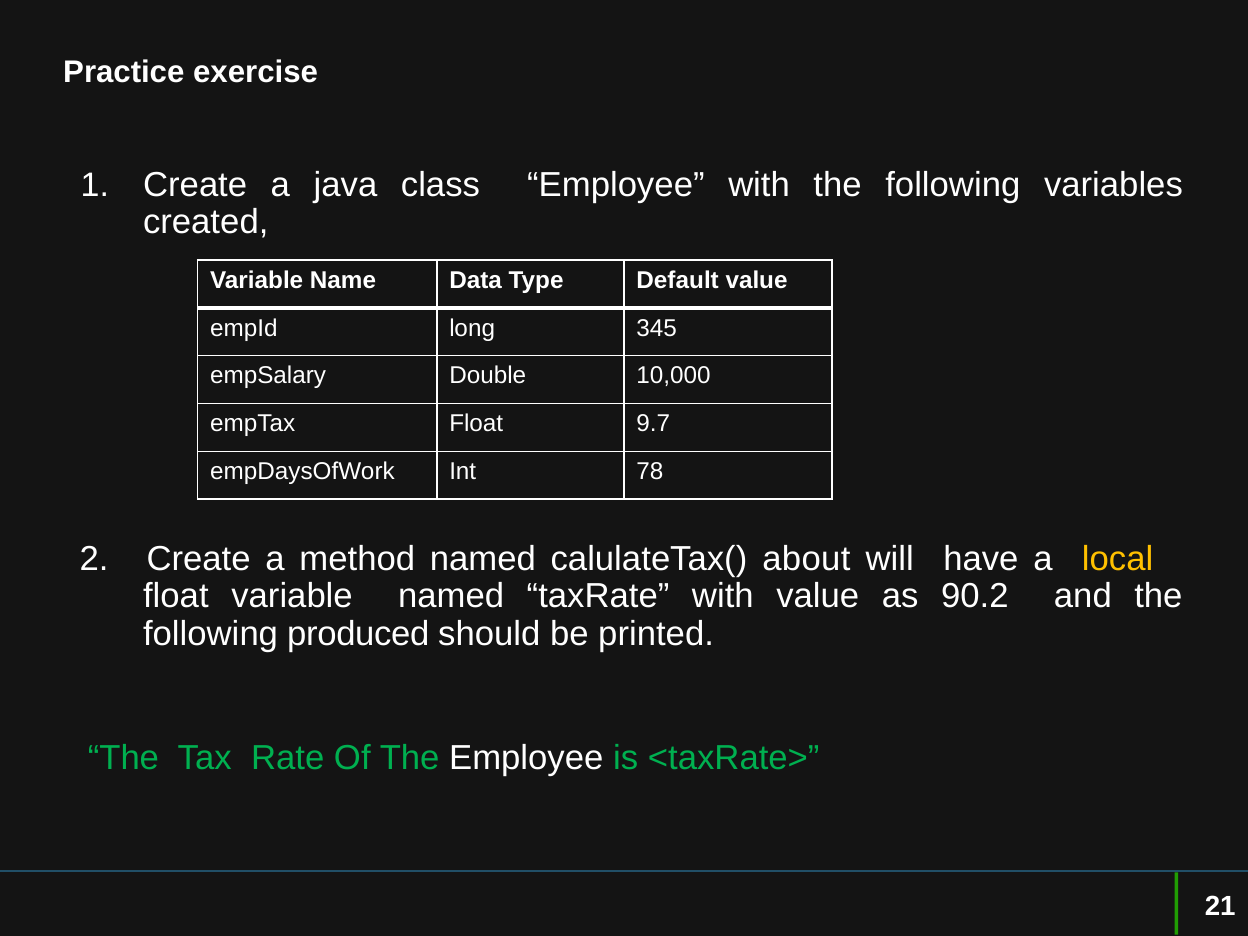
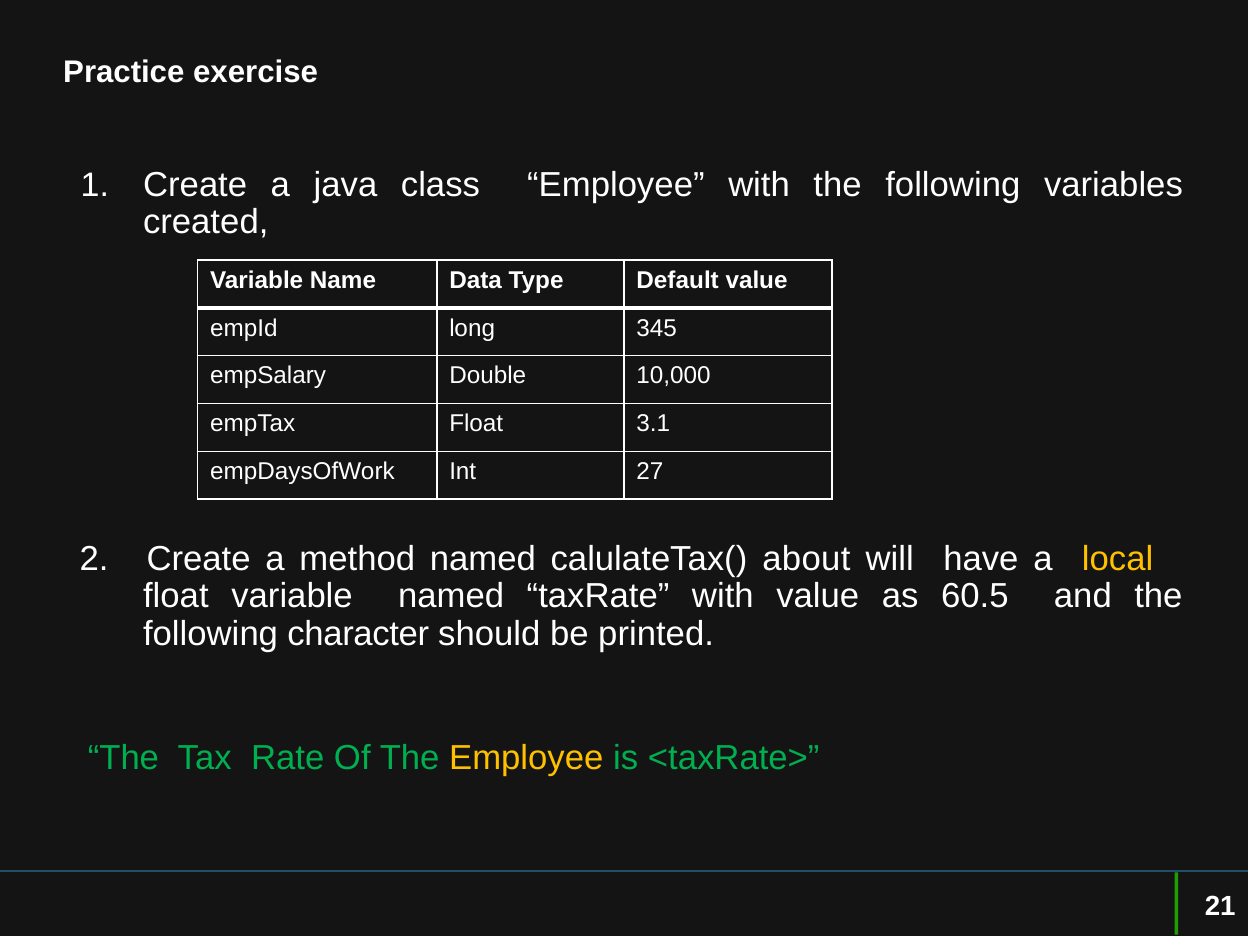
9.7: 9.7 -> 3.1 (653, 424)
78: 78 -> 27 (650, 472)
90.2: 90.2 -> 60.5 (975, 596)
produced: produced -> character (358, 634)
Employee colour: white -> yellow (526, 758)
